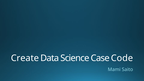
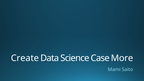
Code: Code -> More (122, 58)
